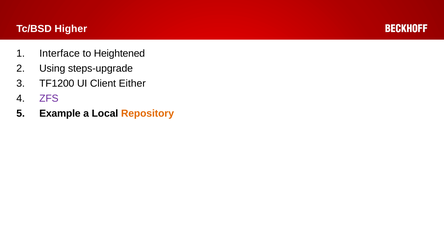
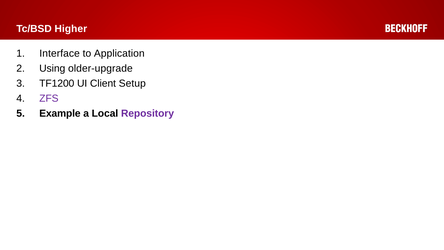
Heightened: Heightened -> Application (119, 53)
steps-upgrade: steps-upgrade -> older-upgrade (100, 68)
Either: Either -> Setup (132, 83)
Repository colour: orange -> purple (148, 113)
